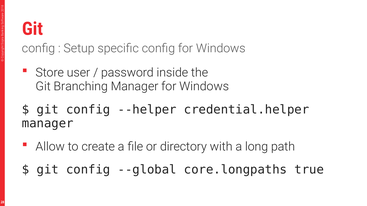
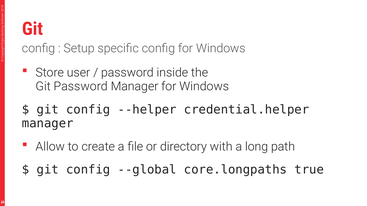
Git Branching: Branching -> Password (81, 87)
